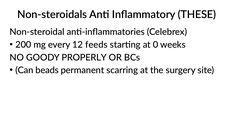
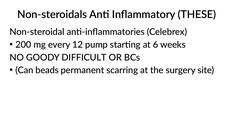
feeds: feeds -> pump (96, 45)
0: 0 -> 6 (156, 45)
PROPERLY: PROPERLY -> DIFFICULT (84, 57)
